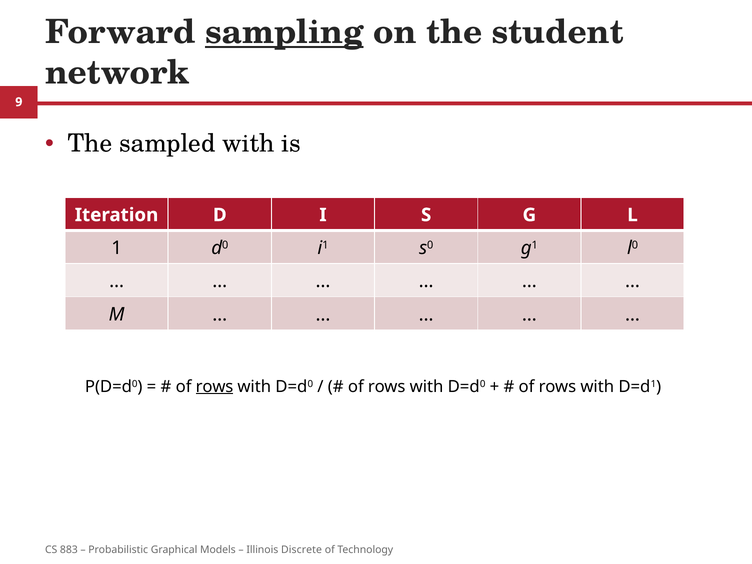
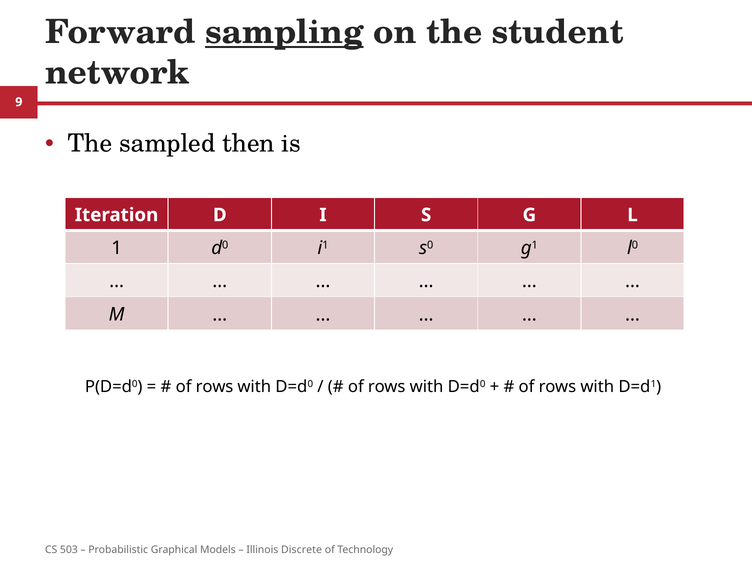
sampled with: with -> then (249, 144)
rows underline: present -> none (215, 387)
883: 883 -> 503 (69, 550)
